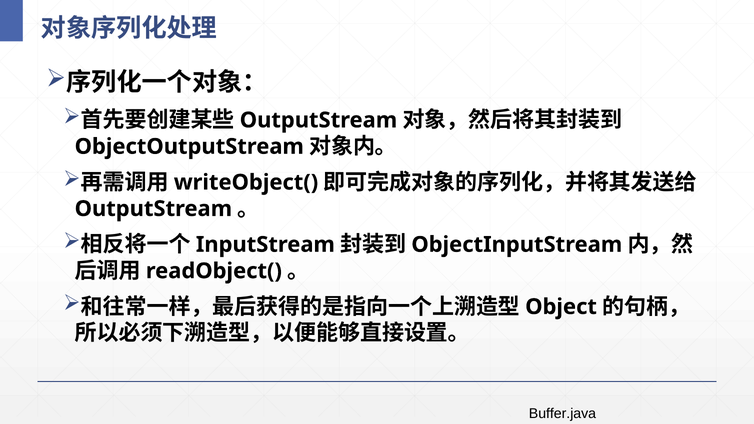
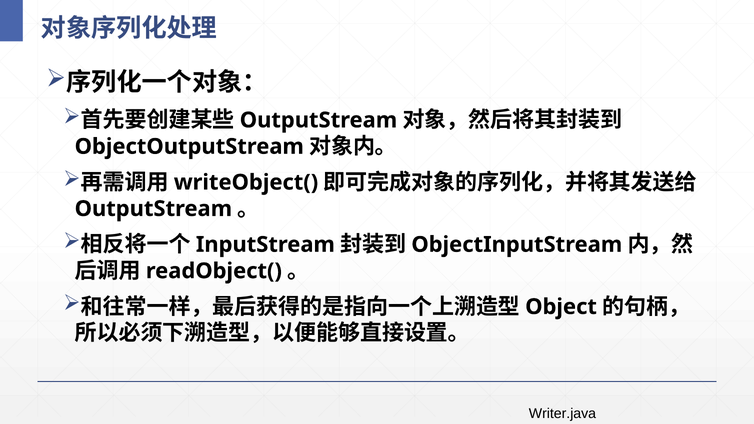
Buffer.java: Buffer.java -> Writer.java (562, 414)
